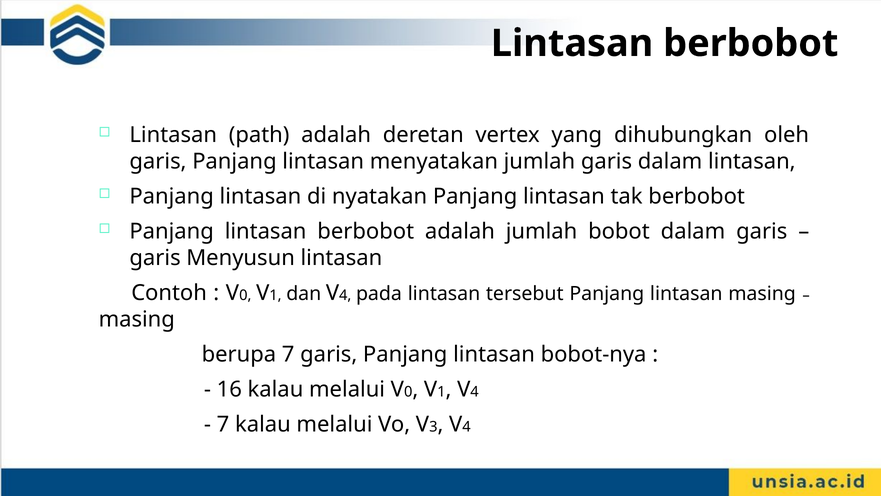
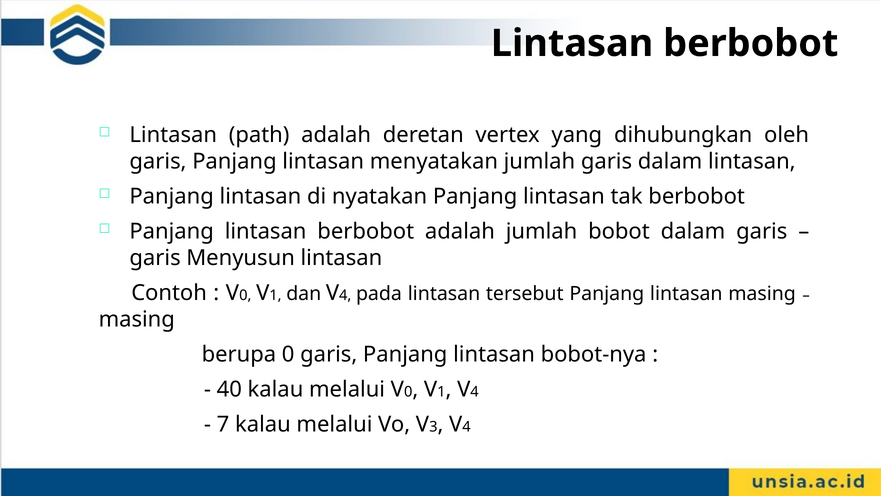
berupa 7: 7 -> 0 (288, 354)
16: 16 -> 40 (229, 389)
